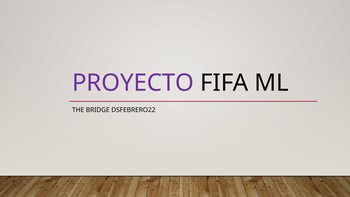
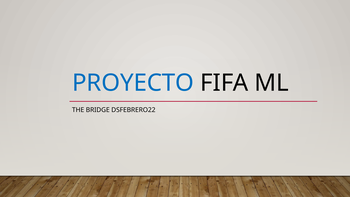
PROYECTO colour: purple -> blue (133, 83)
